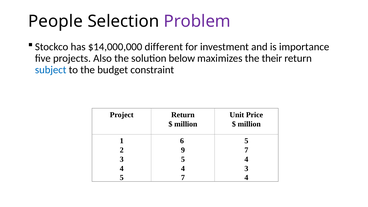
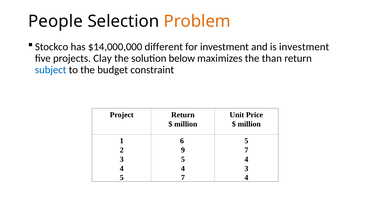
Problem colour: purple -> orange (197, 21)
is importance: importance -> investment (304, 47)
Also: Also -> Clay (102, 58)
their: their -> than (272, 58)
